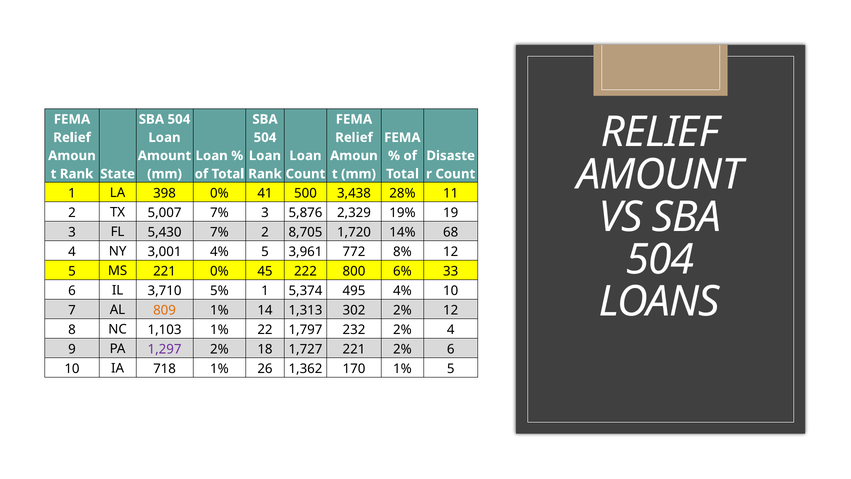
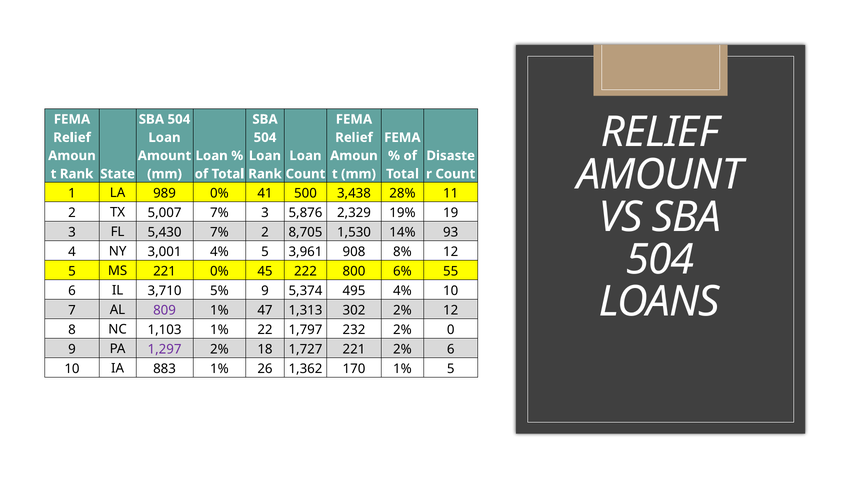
398: 398 -> 989 (165, 193)
1,720: 1,720 -> 1,530 (354, 232)
68: 68 -> 93 (451, 232)
772: 772 -> 908 (354, 252)
33: 33 -> 55 (451, 271)
5% 1: 1 -> 9 (265, 291)
809 colour: orange -> purple (165, 310)
14: 14 -> 47 (265, 310)
2% 4: 4 -> 0 (451, 330)
718: 718 -> 883 (165, 369)
